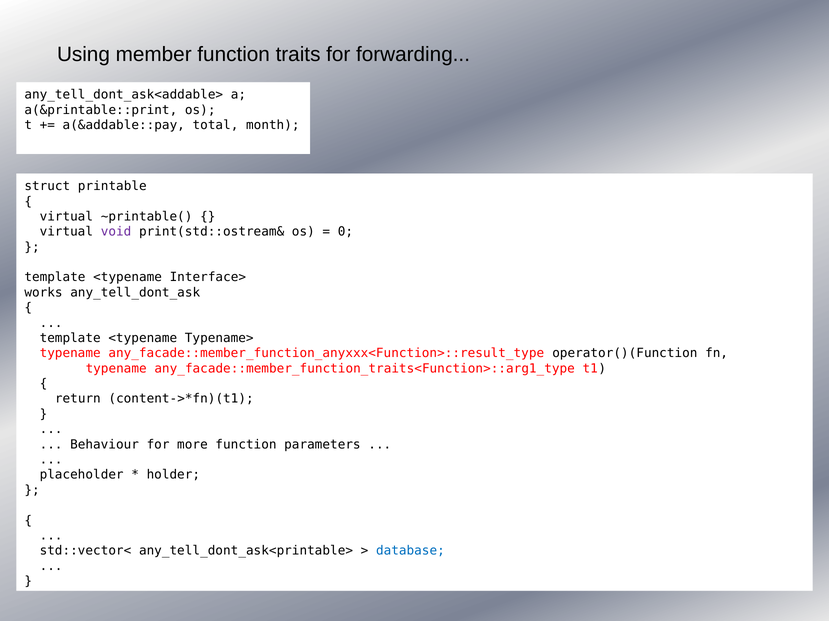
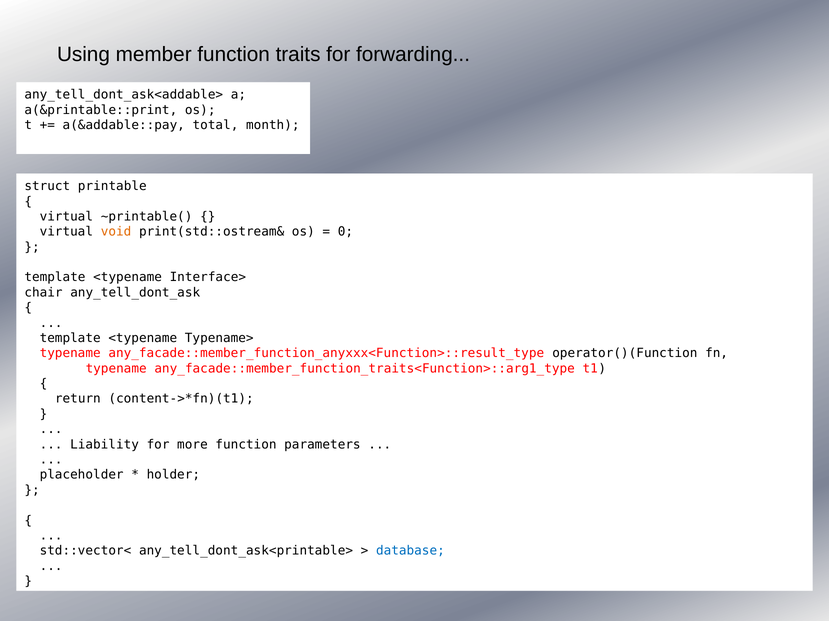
void colour: purple -> orange (116, 232)
works: works -> chair (44, 293)
Behaviour: Behaviour -> Liability (105, 445)
